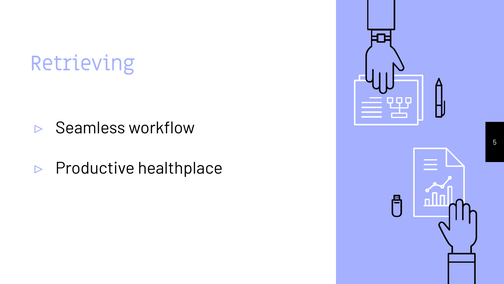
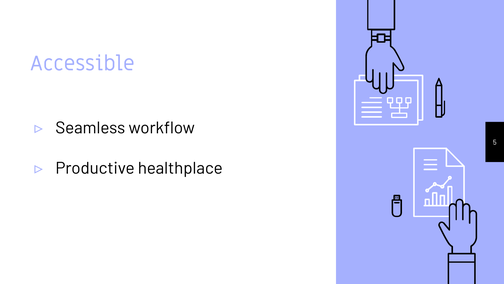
Retrieving: Retrieving -> Accessible (83, 63)
